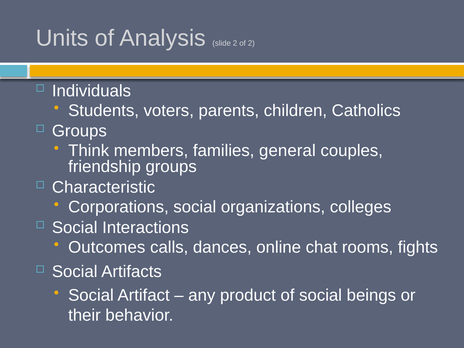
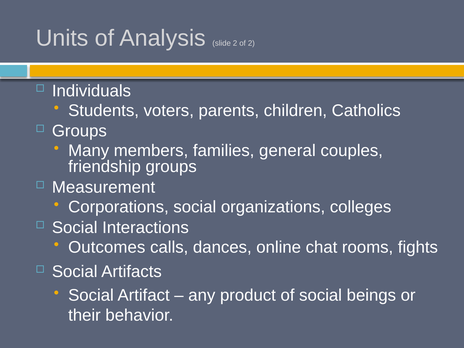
Think: Think -> Many (89, 151)
Characteristic: Characteristic -> Measurement (104, 187)
